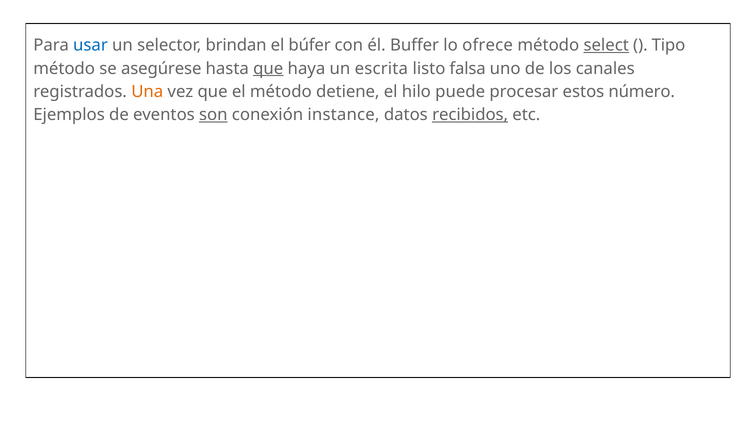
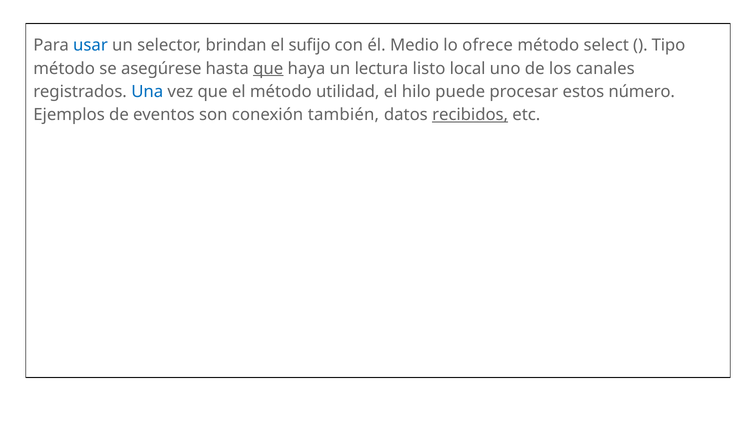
búfer: búfer -> sufijo (310, 45)
Buffer: Buffer -> Medio (415, 45)
select underline: present -> none (606, 45)
escrita: escrita -> lectura (382, 69)
falsa: falsa -> local (468, 69)
Una colour: orange -> blue (147, 92)
detiene: detiene -> utilidad (348, 92)
son underline: present -> none (213, 115)
instance: instance -> también (343, 115)
